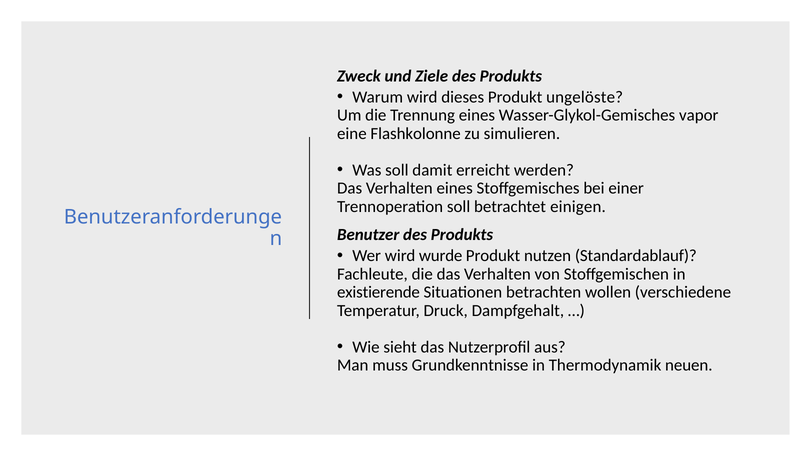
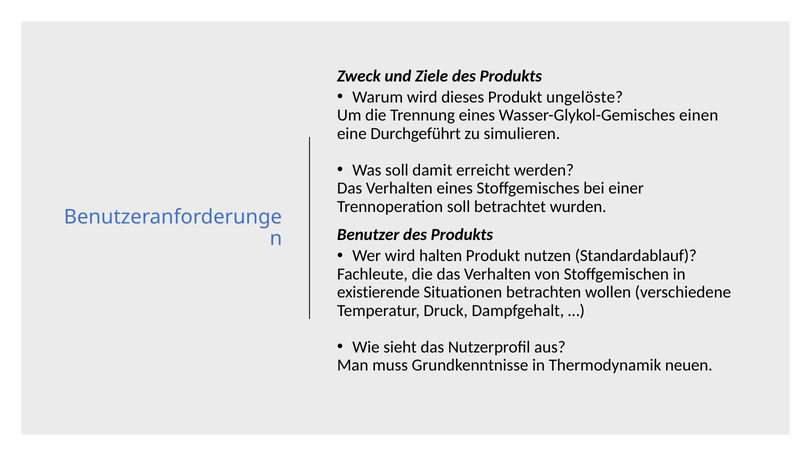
vapor: vapor -> einen (699, 115)
Flashkolonne: Flashkolonne -> Durchgeführt (416, 134)
einigen: einigen -> wurden (578, 207)
wurde: wurde -> halten (441, 256)
